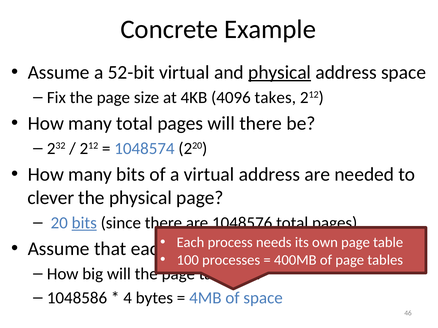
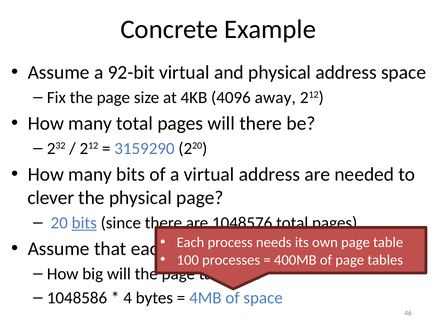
52-bit: 52-bit -> 92-bit (131, 72)
physical underline: present -> none (280, 72)
takes: takes -> away (275, 98)
1048574: 1048574 -> 3159290 (144, 149)
